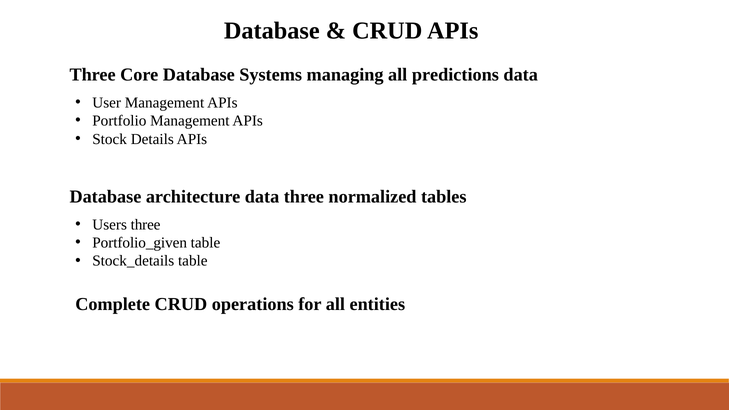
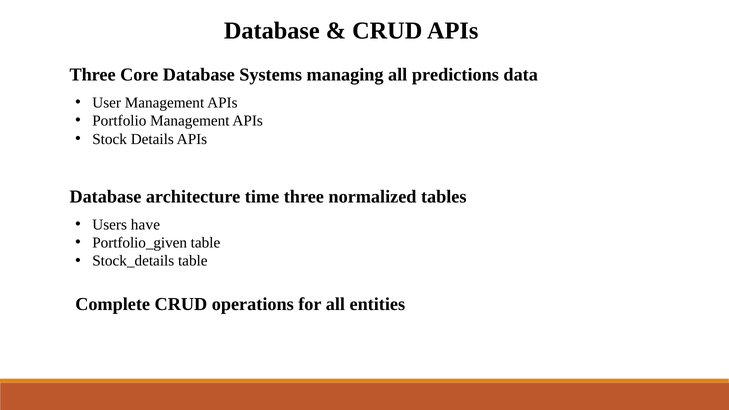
architecture data: data -> time (262, 197)
Users three: three -> have (145, 225)
